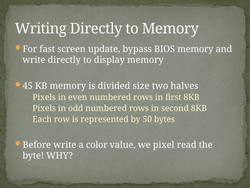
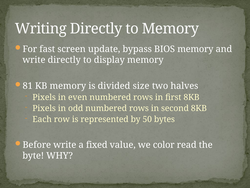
45: 45 -> 81 (28, 86)
color: color -> fixed (97, 145)
pixel: pixel -> color (164, 145)
